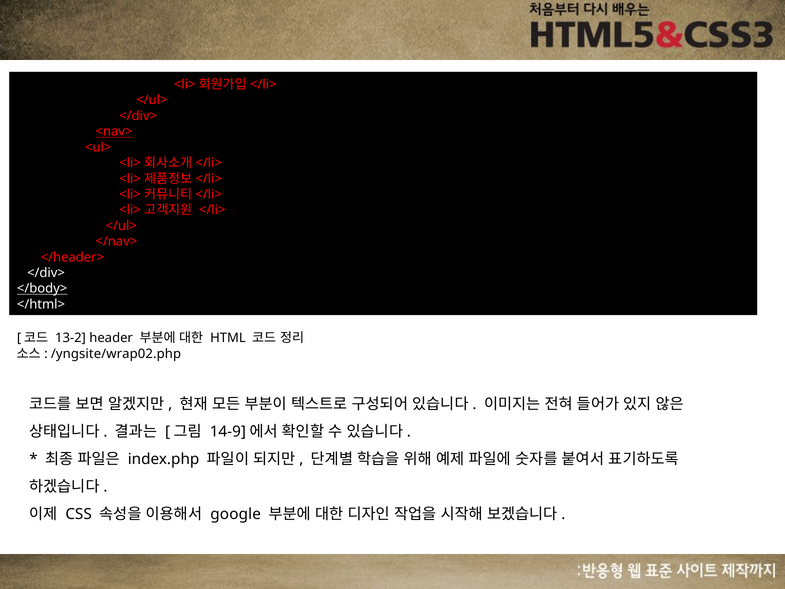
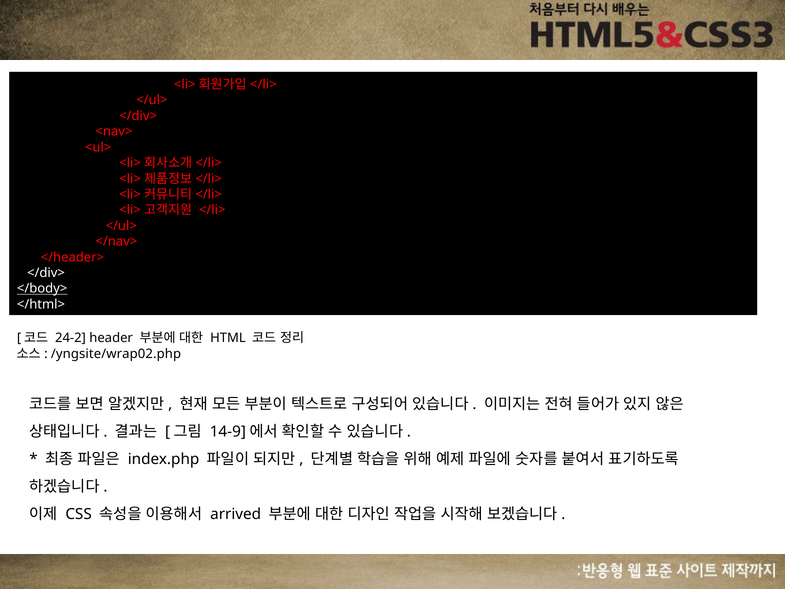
<nav> underline: present -> none (114, 132)
13-2: 13-2 -> 24-2 (70, 338)
google: google -> arrived (236, 514)
